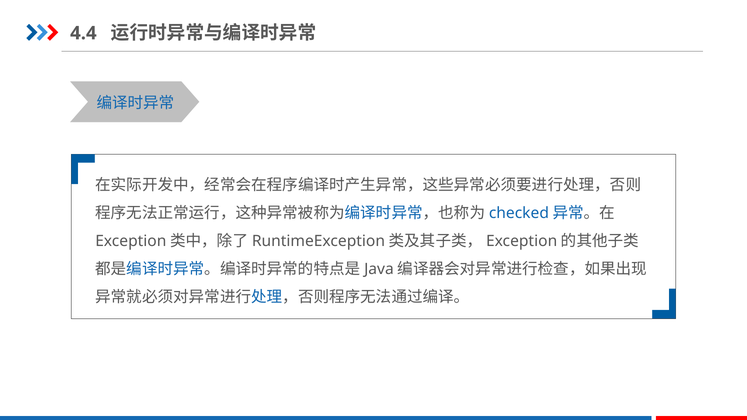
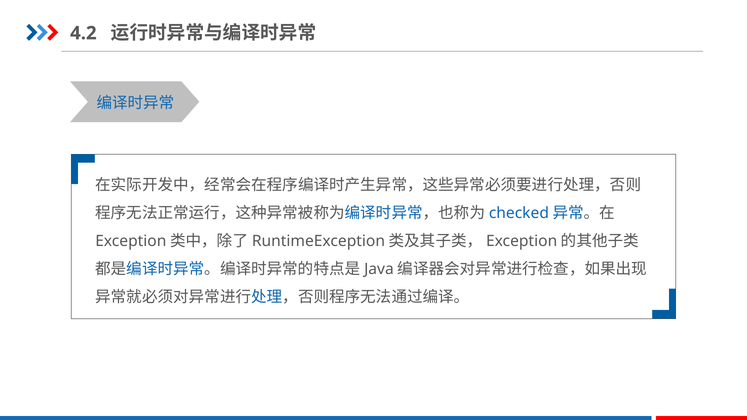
4.4: 4.4 -> 4.2 (83, 33)
